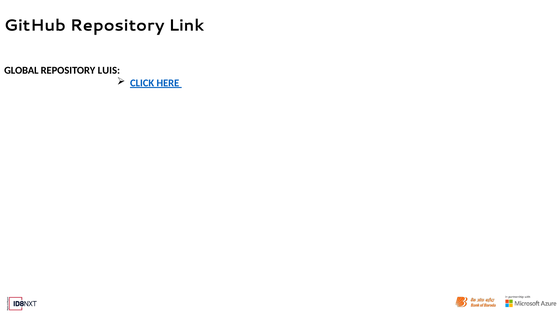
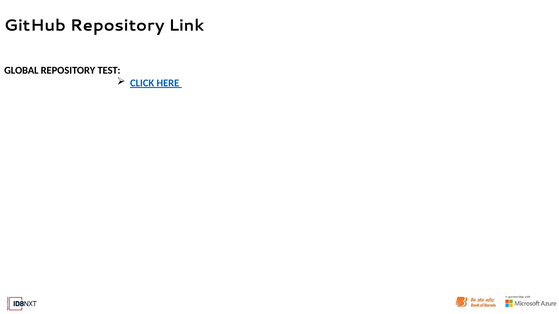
LUIS: LUIS -> TEST (109, 71)
